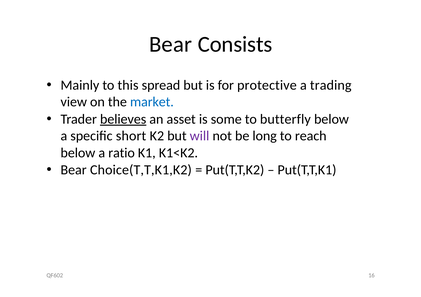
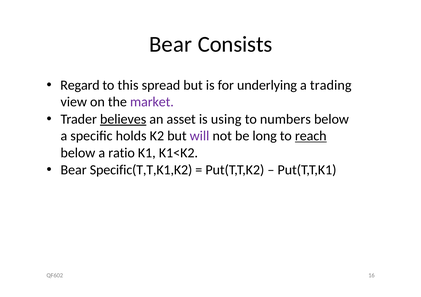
Mainly: Mainly -> Regard (80, 85)
protective: protective -> underlying (267, 85)
market colour: blue -> purple (152, 102)
some: some -> using (226, 119)
butterfly: butterfly -> numbers (285, 119)
short: short -> holds (131, 136)
reach underline: none -> present (311, 136)
Choice(T,T,K1,K2: Choice(T,T,K1,K2 -> Specific(T,T,K1,K2 (141, 170)
